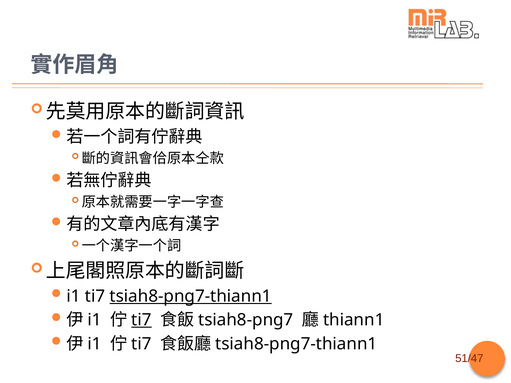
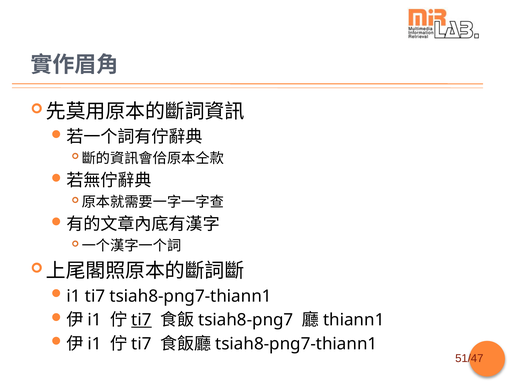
tsiah8-png7-thiann1 underline: present -> none (191, 296)
